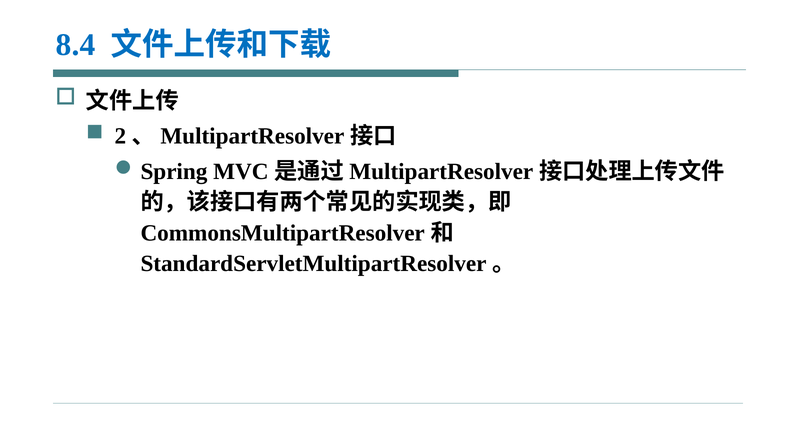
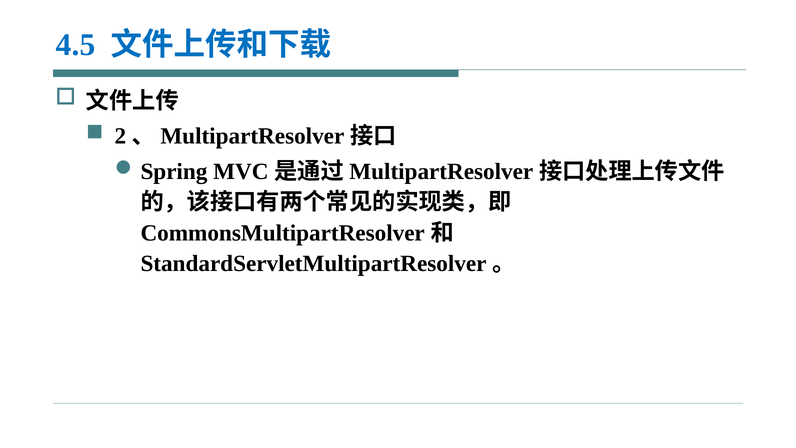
8.4: 8.4 -> 4.5 (76, 45)
